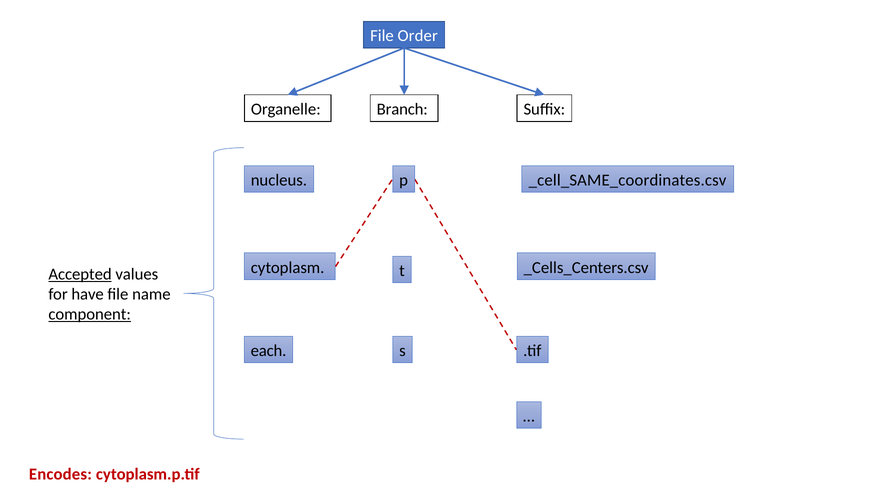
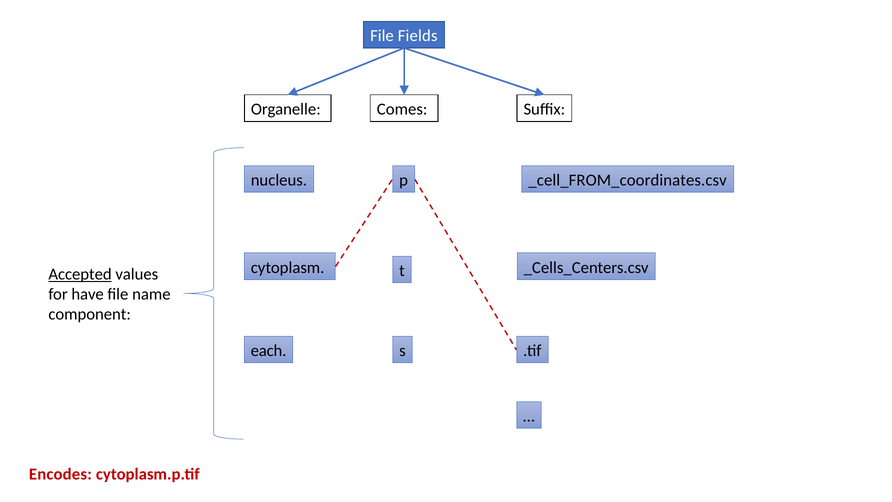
Order: Order -> Fields (418, 36)
Branch: Branch -> Comes (402, 109)
_cell_SAME_coordinates.csv: _cell_SAME_coordinates.csv -> _cell_FROM_coordinates.csv (628, 180)
component underline: present -> none (90, 314)
